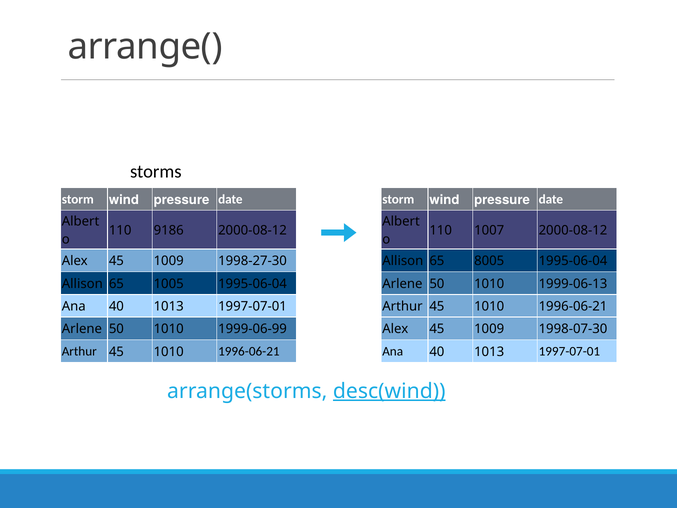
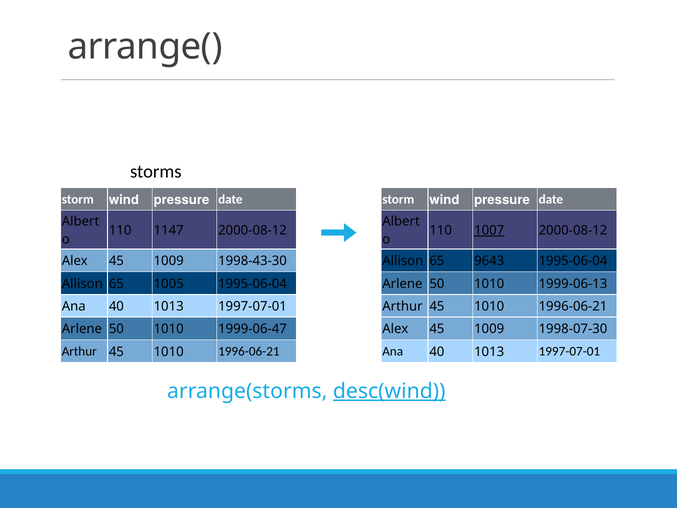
9186: 9186 -> 1147 (169, 230)
1007 underline: none -> present (489, 230)
1998-27-30: 1998-27-30 -> 1998-43-30 (253, 261)
8005: 8005 -> 9643 (489, 261)
1999-06-99: 1999-06-99 -> 1999-06-47 (253, 329)
